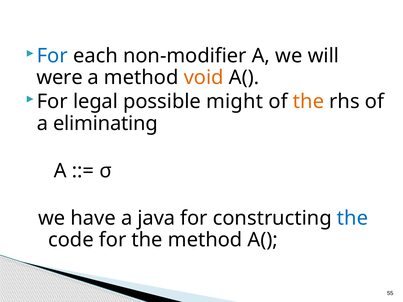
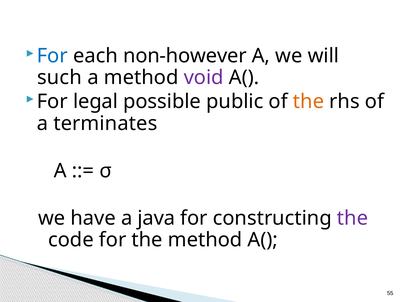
non-modifier: non-modifier -> non-however (185, 56)
were: were -> such (59, 78)
void colour: orange -> purple (204, 78)
might: might -> public (235, 102)
eliminating: eliminating -> terminates (105, 123)
the colour: blue -> purple (352, 218)
